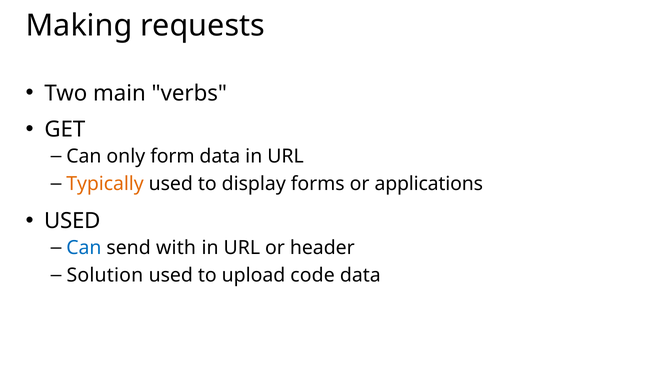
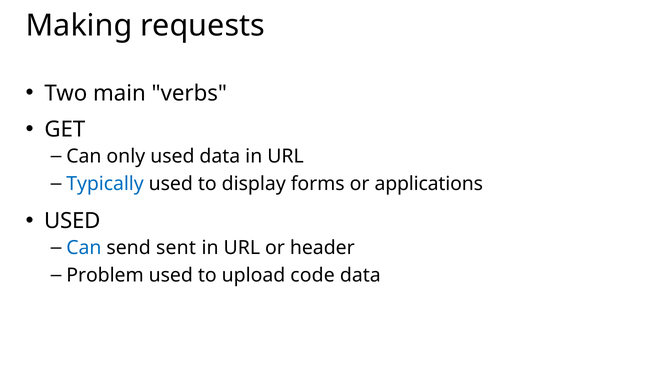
only form: form -> used (172, 157)
Typically colour: orange -> blue (105, 184)
with: with -> sent (176, 248)
Solution: Solution -> Problem (105, 276)
